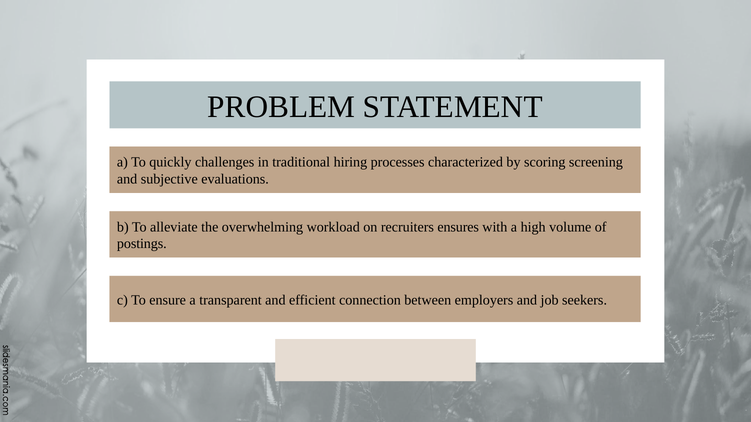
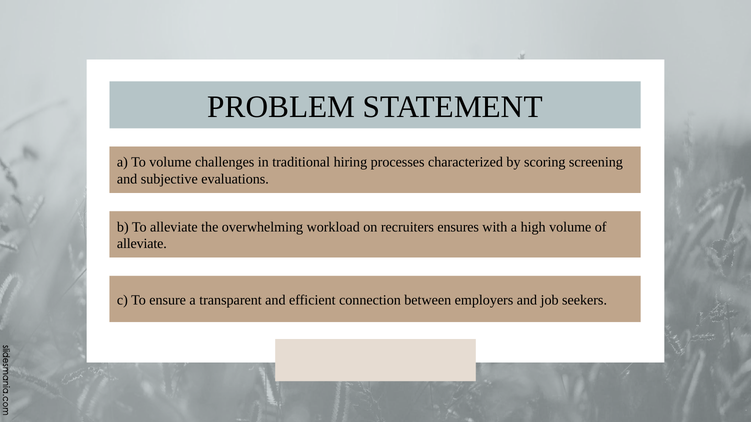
To quickly: quickly -> volume (170, 162)
postings: postings -> alleviate (142, 244)
